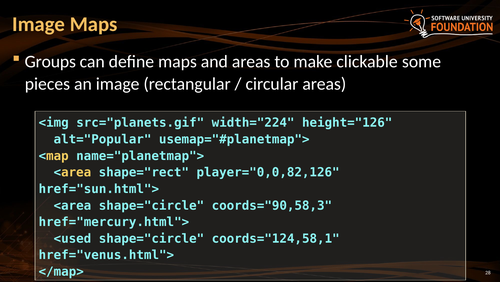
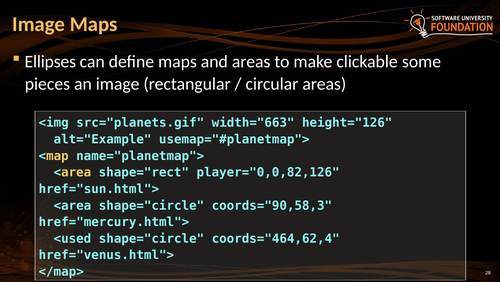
Groups: Groups -> Ellipses (50, 62)
width="224: width="224 -> width="663 (253, 123)
alt="Popular: alt="Popular -> alt="Example (103, 139)
coords="124,58,1: coords="124,58,1 -> coords="464,62,4 (276, 238)
